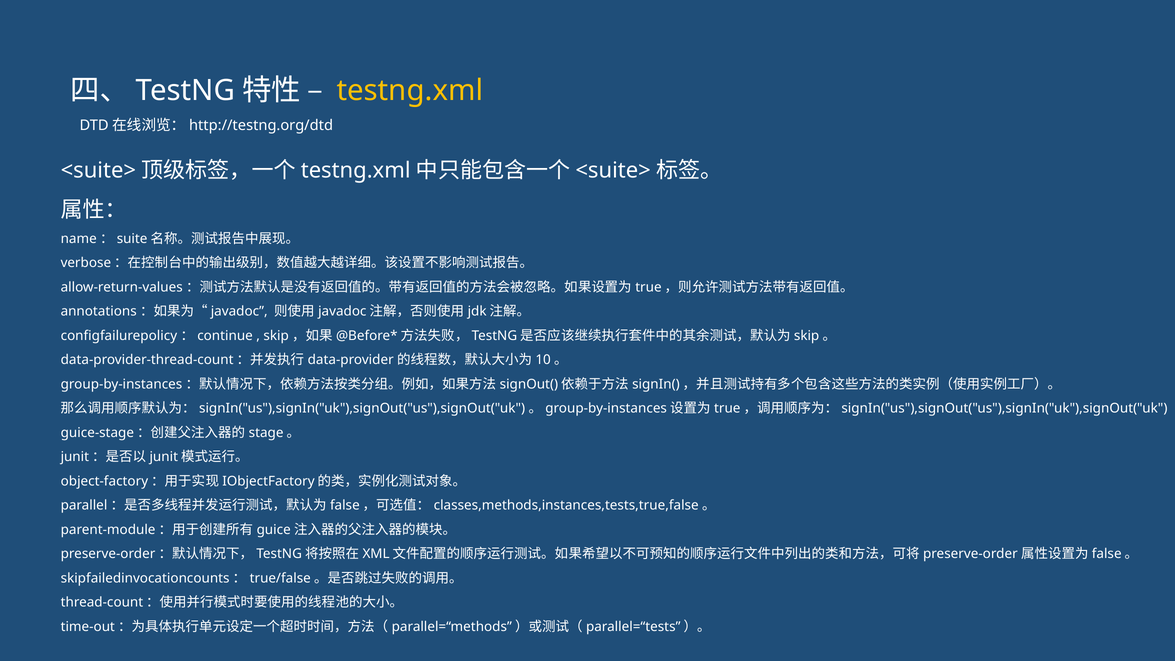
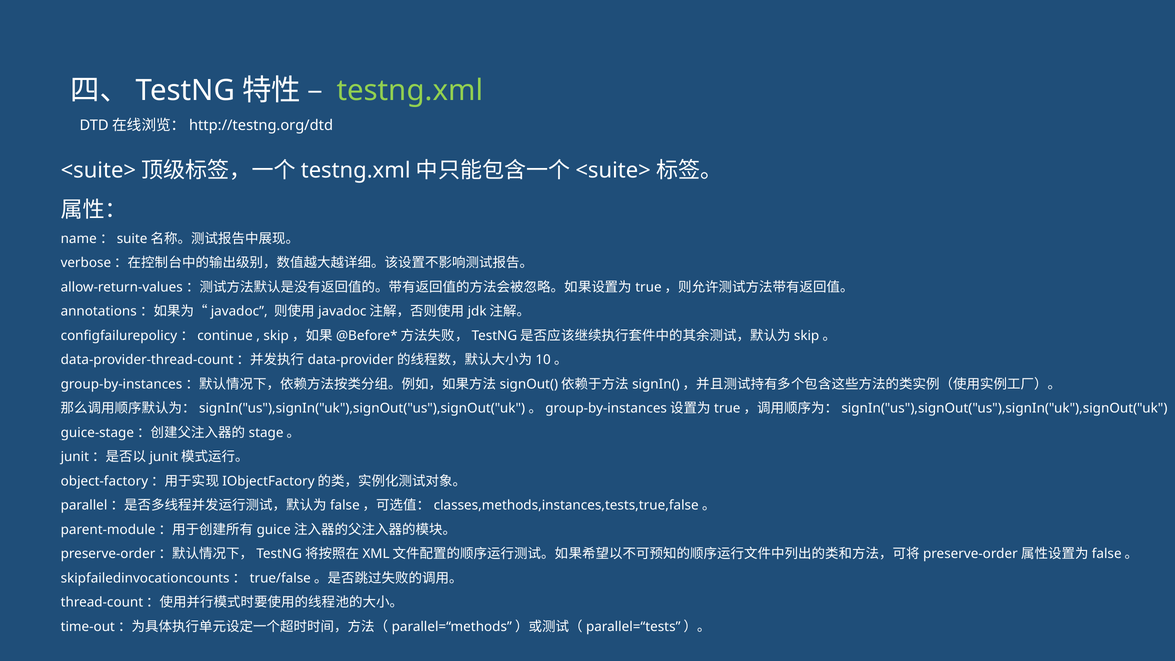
testng.xml colour: yellow -> light green (410, 91)
